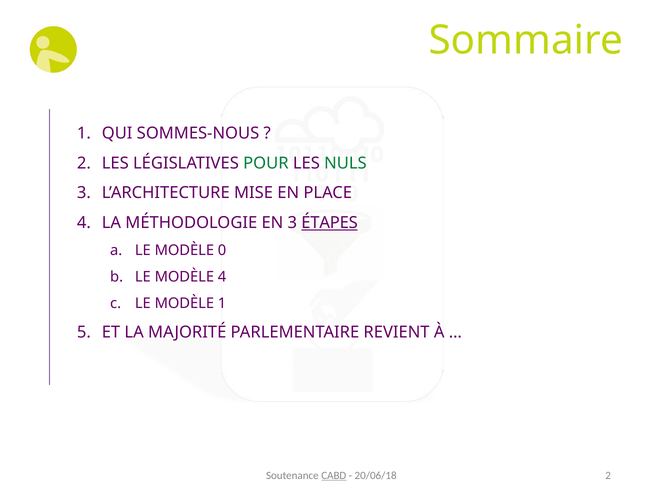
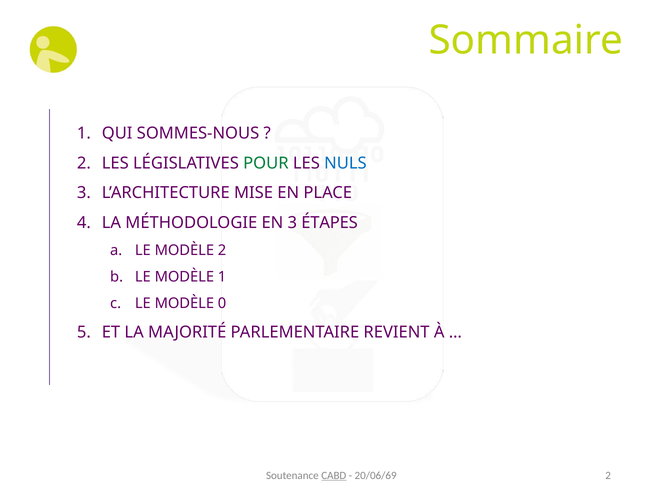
NULS colour: green -> blue (345, 163)
ÉTAPES underline: present -> none (330, 223)
MODÈLE 0: 0 -> 2 (222, 250)
MODÈLE 4: 4 -> 1 (222, 276)
MODÈLE 1: 1 -> 0 (222, 303)
20/06/18: 20/06/18 -> 20/06/69 (376, 475)
